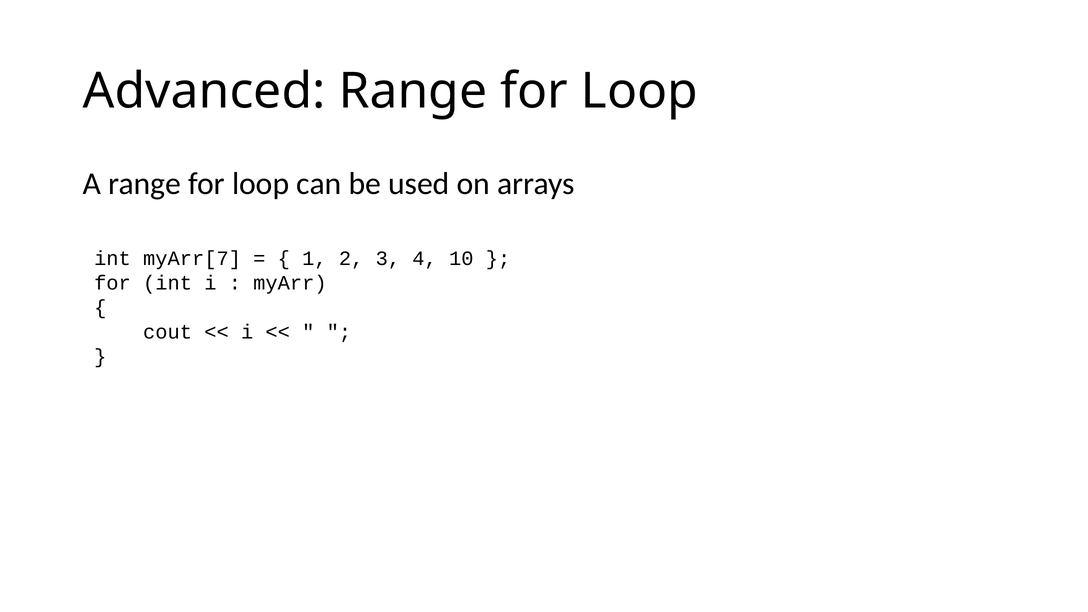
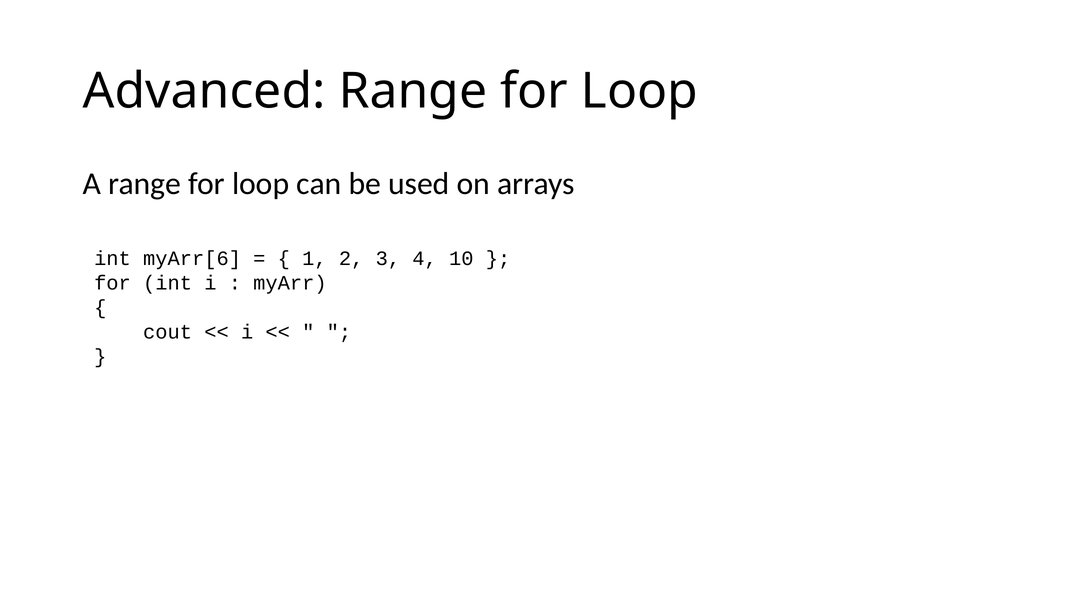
myArr[7: myArr[7 -> myArr[6 (192, 259)
